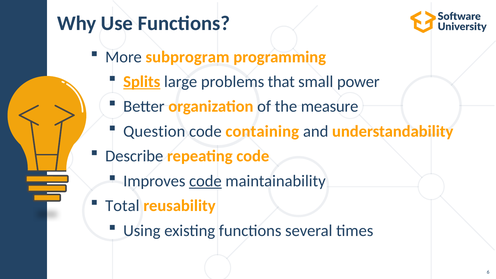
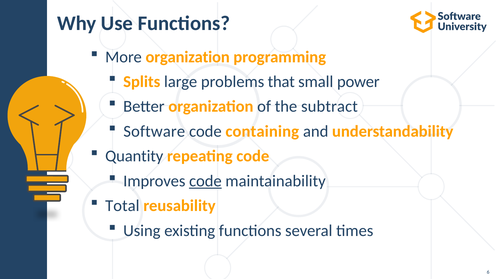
More subprogram: subprogram -> organization (188, 57)
Splits underline: present -> none (142, 82)
measure: measure -> subtract (329, 107)
Question: Question -> Software (154, 131)
Describe: Describe -> Quantity (134, 156)
